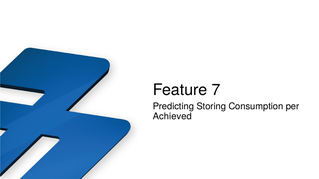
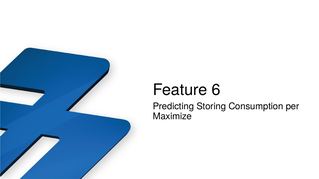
7: 7 -> 6 (216, 90)
Achieved: Achieved -> Maximize (172, 117)
